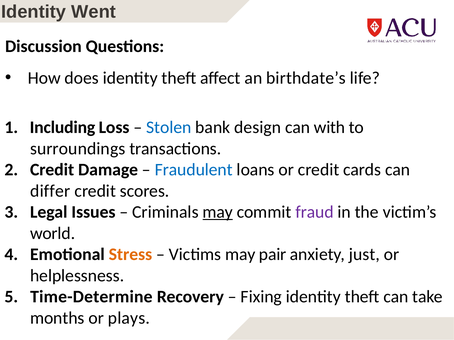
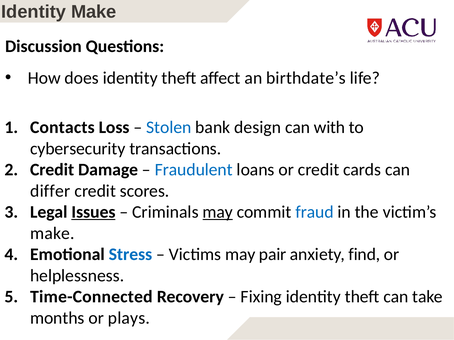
Identity Went: Went -> Make (94, 12)
Including: Including -> Contacts (62, 128)
surroundings: surroundings -> cybersecurity (78, 149)
Issues underline: none -> present (93, 212)
fraud colour: purple -> blue (315, 212)
world: world -> make (52, 234)
Stress colour: orange -> blue (130, 255)
just: just -> find (364, 255)
Time-Determine: Time-Determine -> Time-Connected (91, 297)
